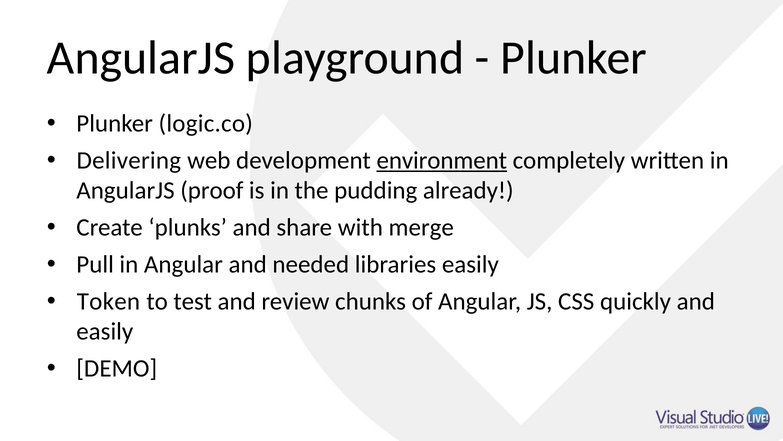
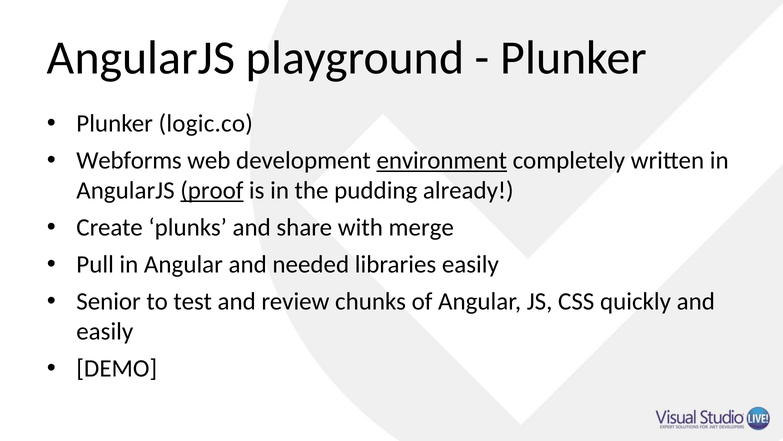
Delivering: Delivering -> Webforms (129, 160)
proof underline: none -> present (212, 190)
Token: Token -> Senior (109, 301)
